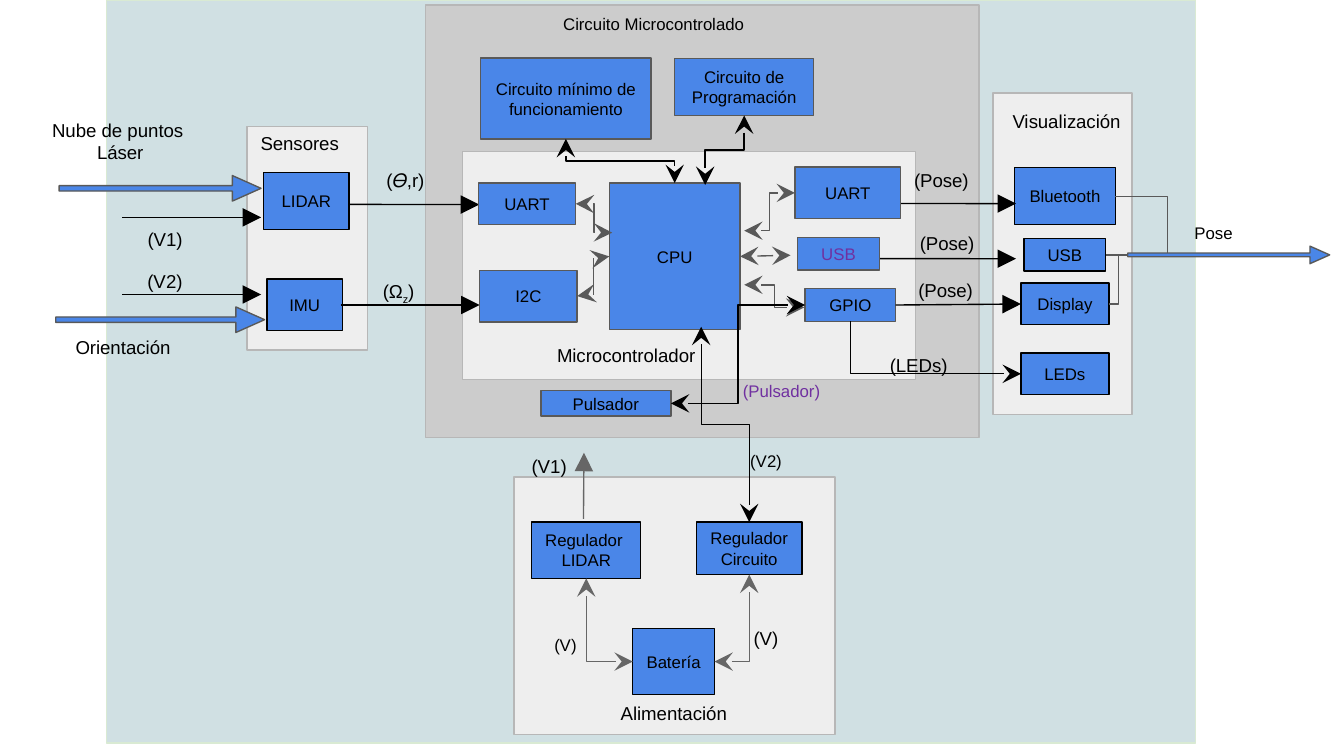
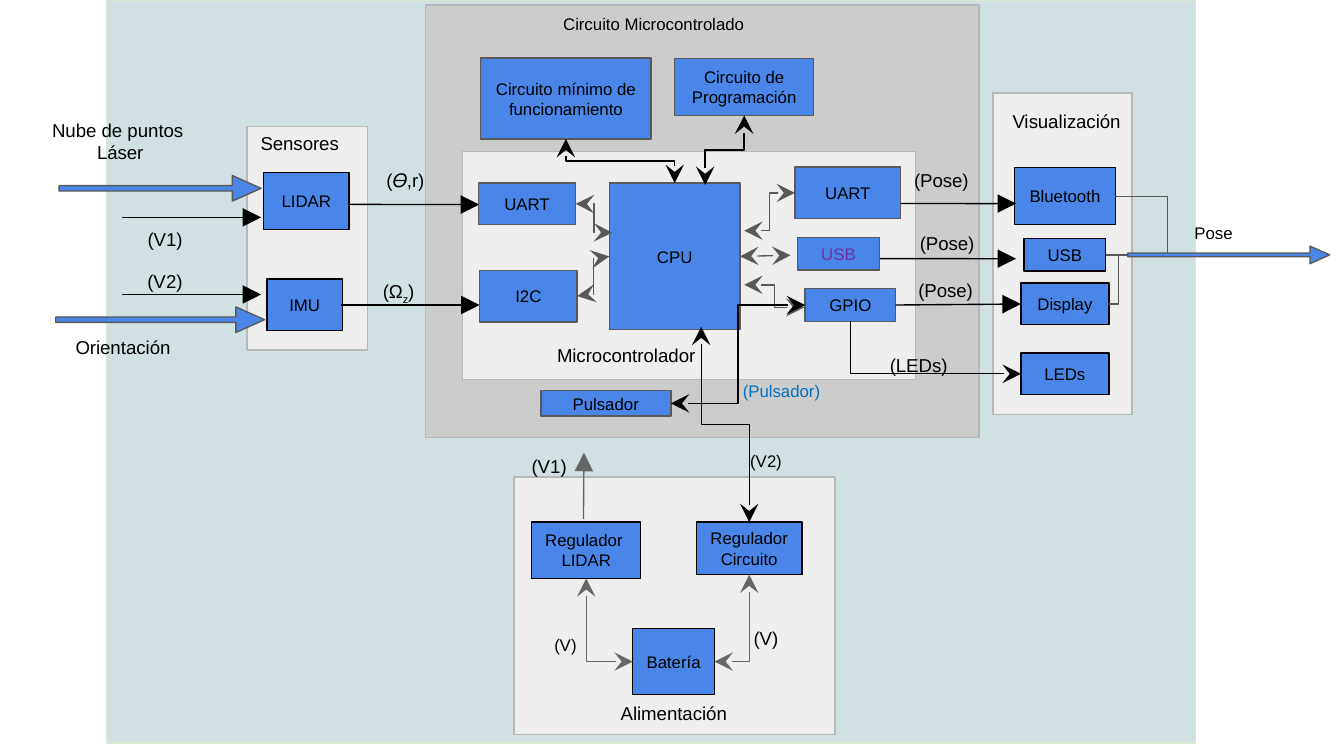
Pulsador colour: purple -> blue (781, 392)
